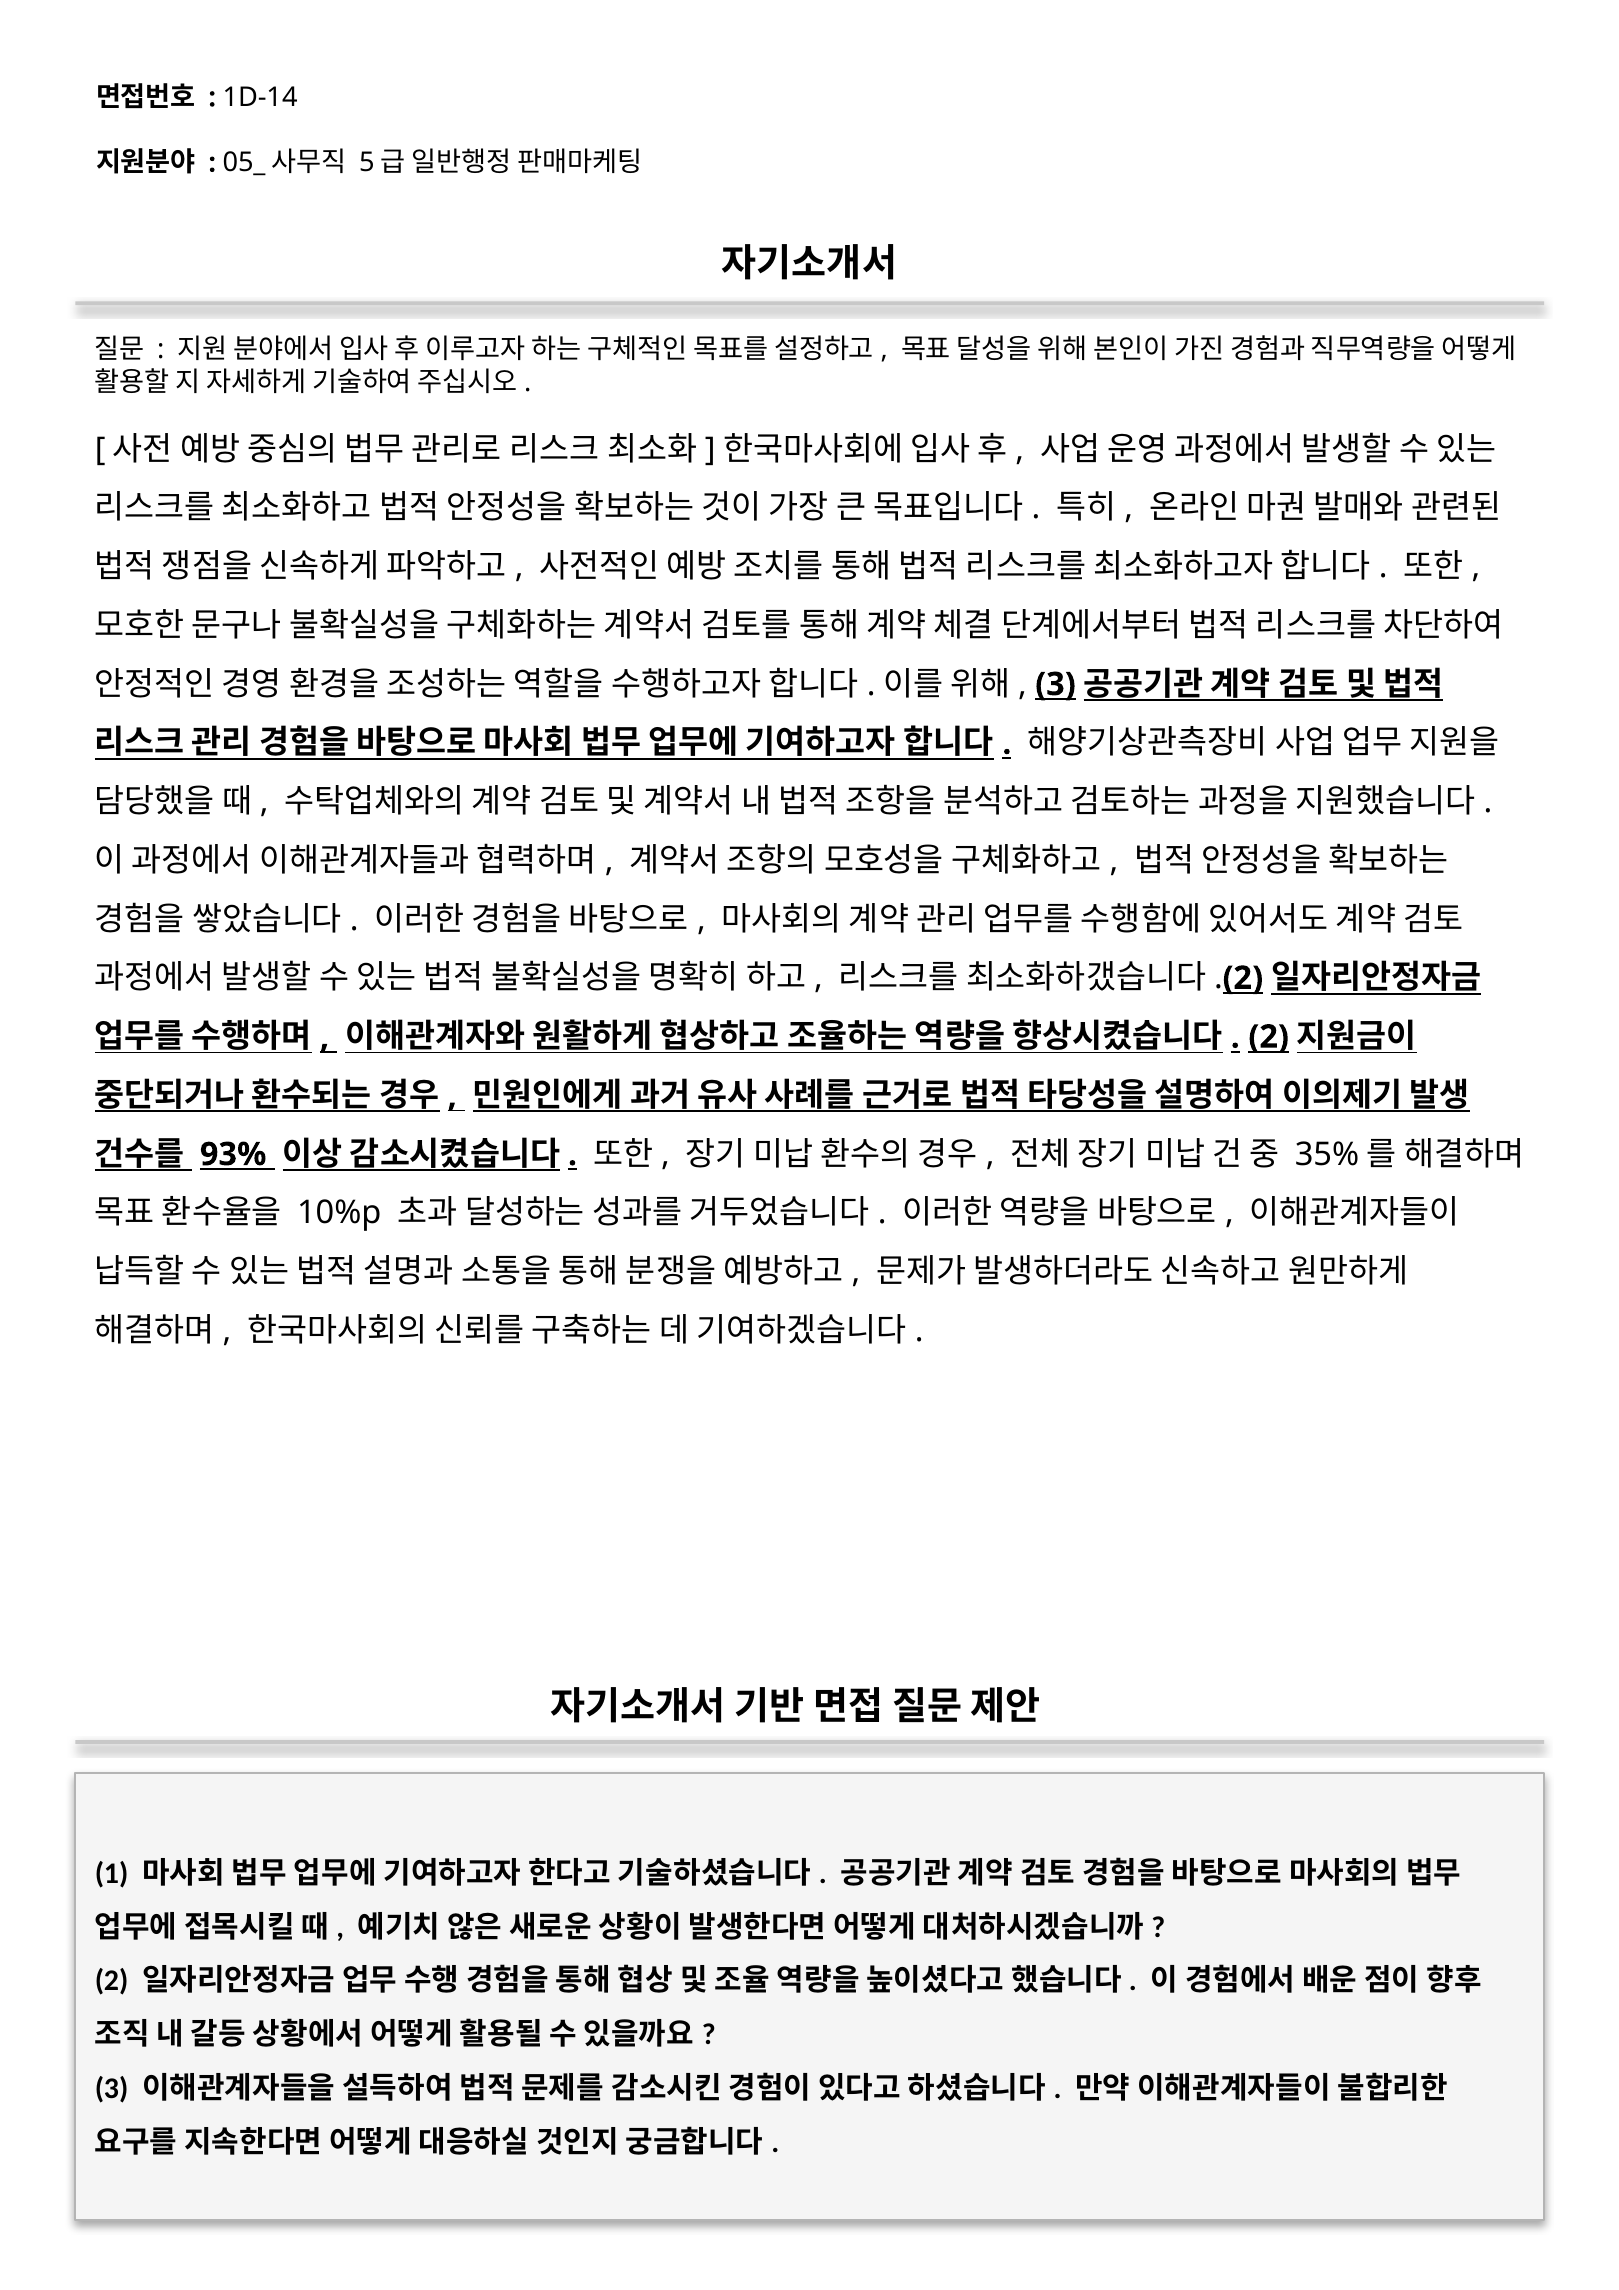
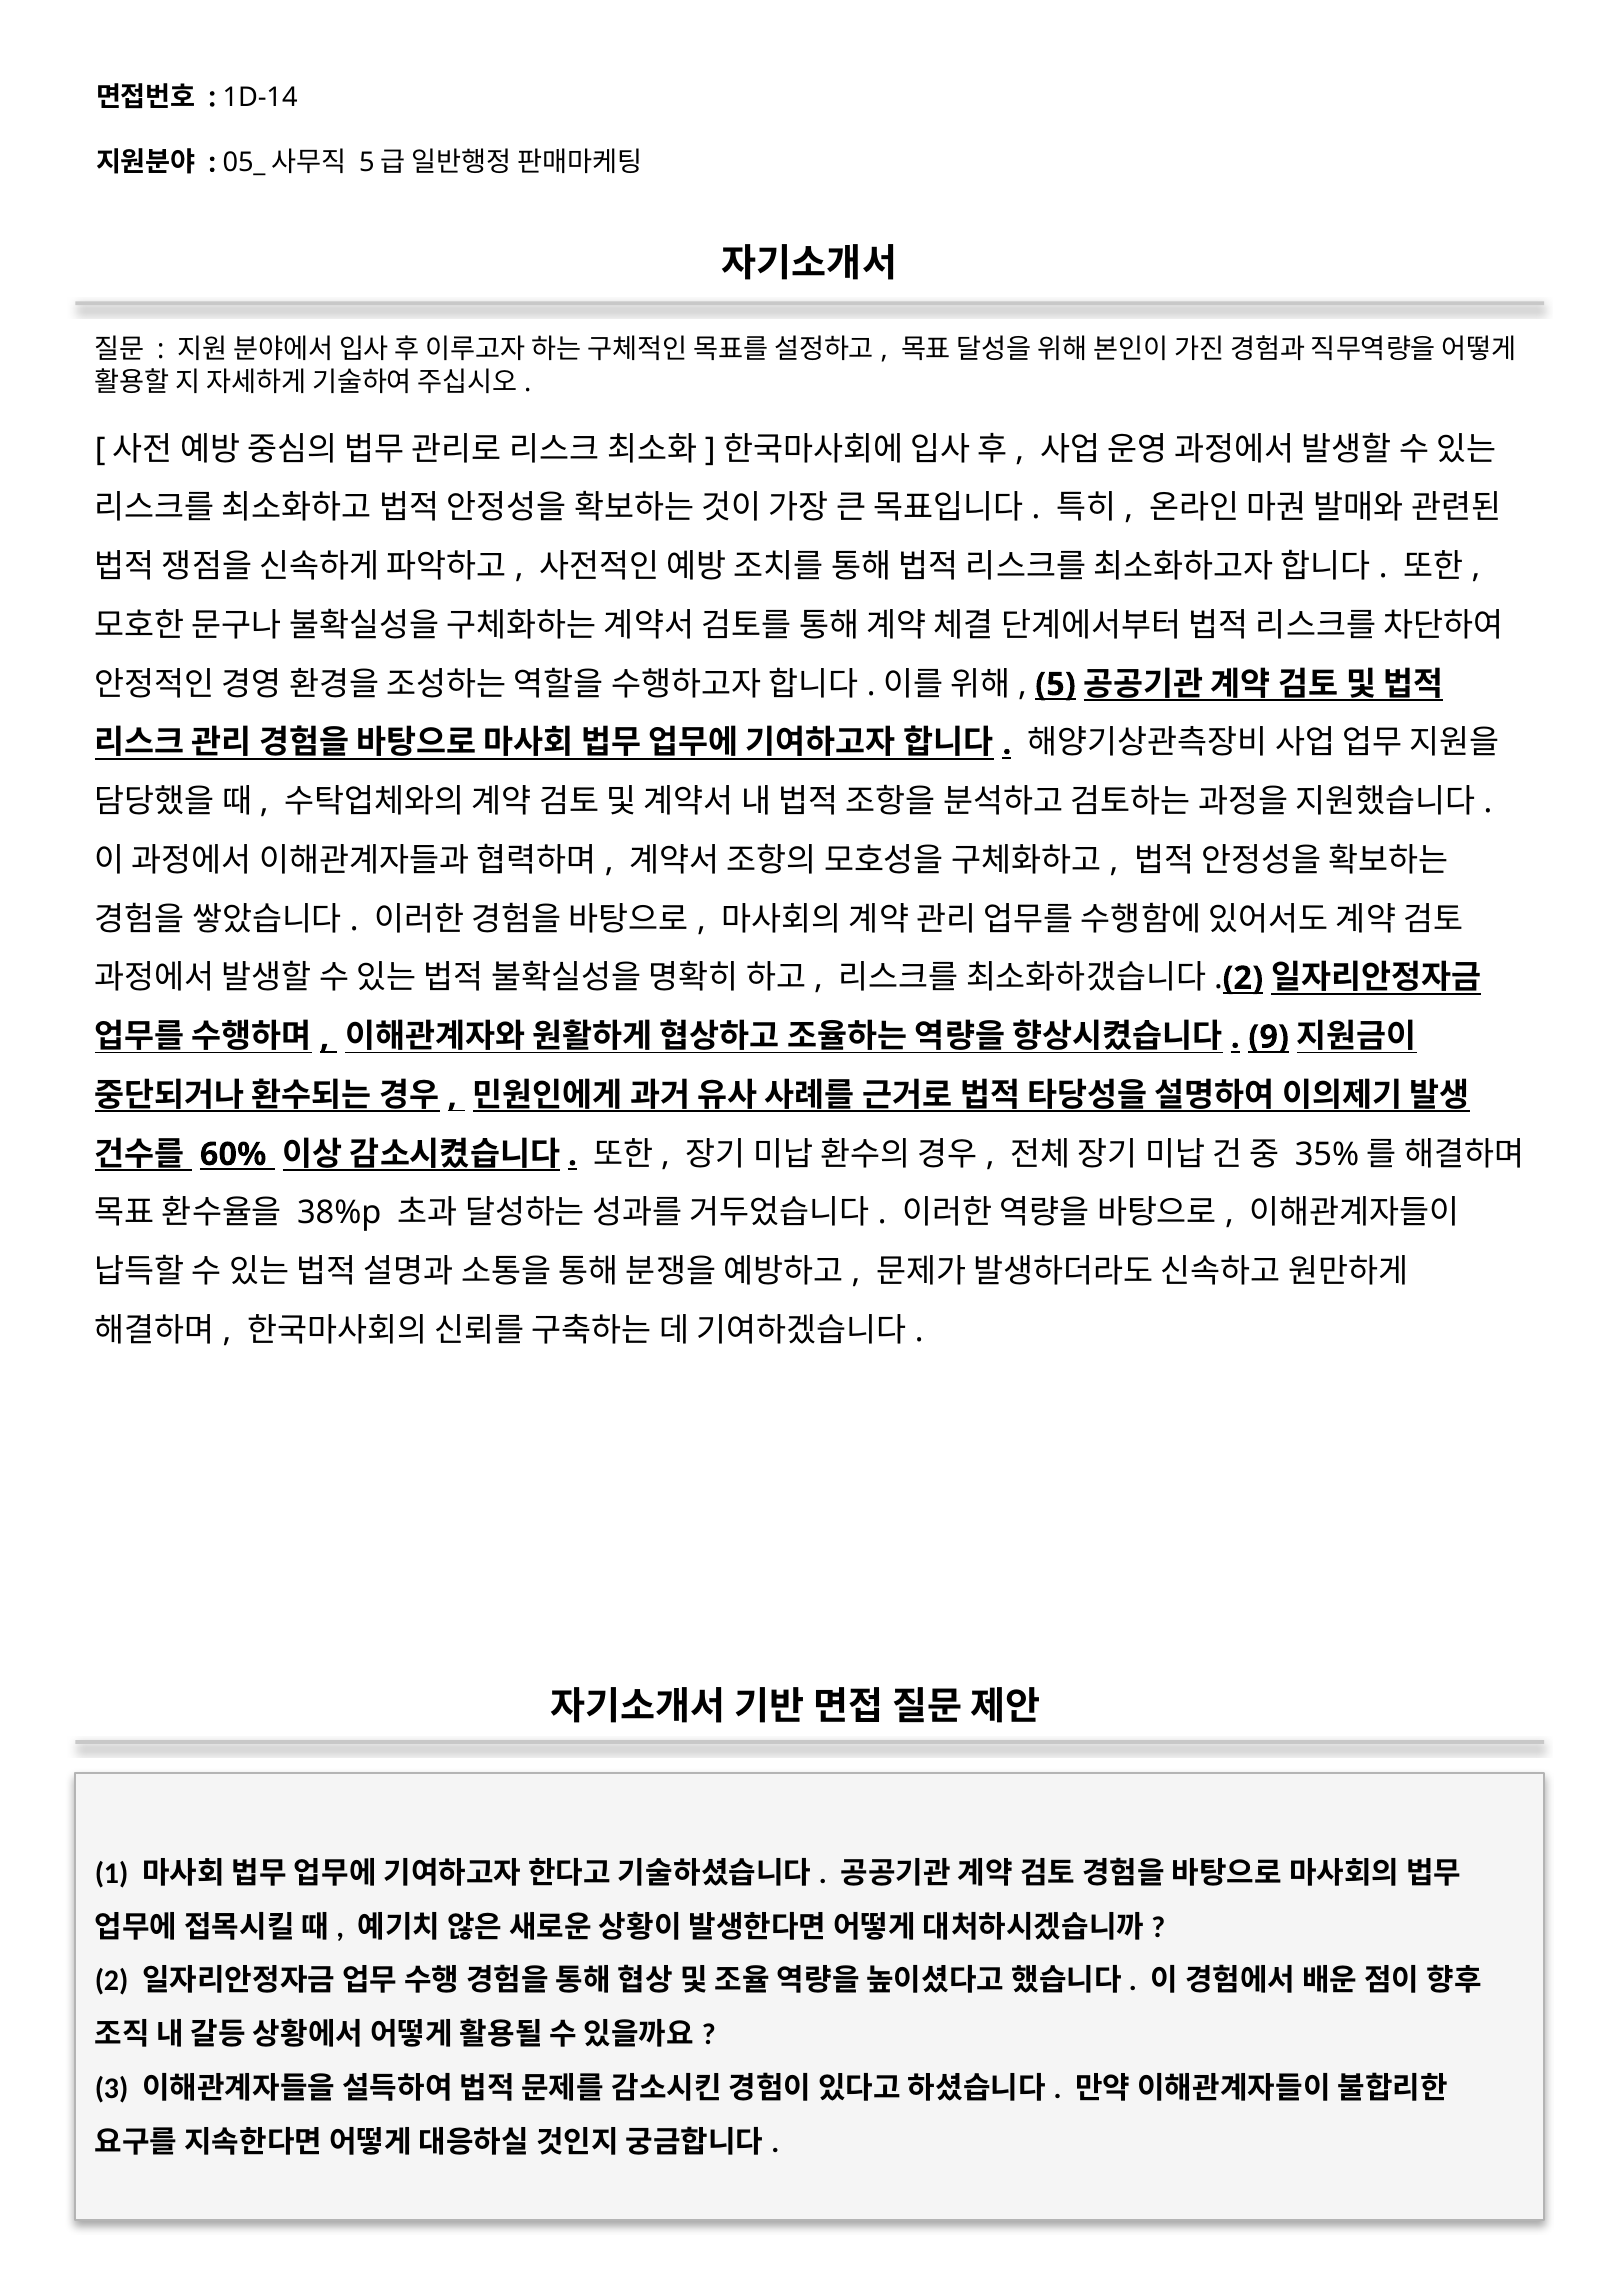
3: 3 -> 5 (1056, 684)
2: 2 -> 9 (1269, 1037)
93%: 93% -> 60% (233, 1154)
10%p: 10%p -> 38%p (339, 1213)
